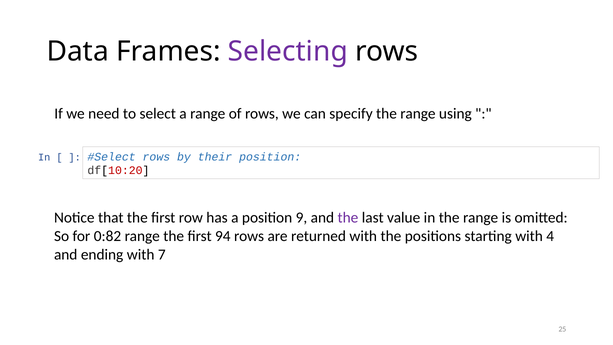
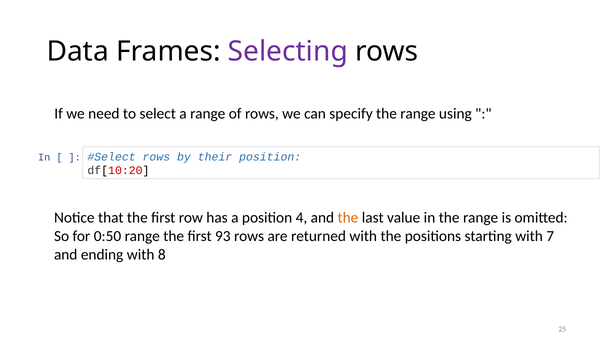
9: 9 -> 4 (302, 218)
the colour: purple -> orange (348, 218)
0:82: 0:82 -> 0:50 (107, 236)
94: 94 -> 93 (223, 236)
4: 4 -> 7 (550, 236)
7: 7 -> 8 (162, 254)
